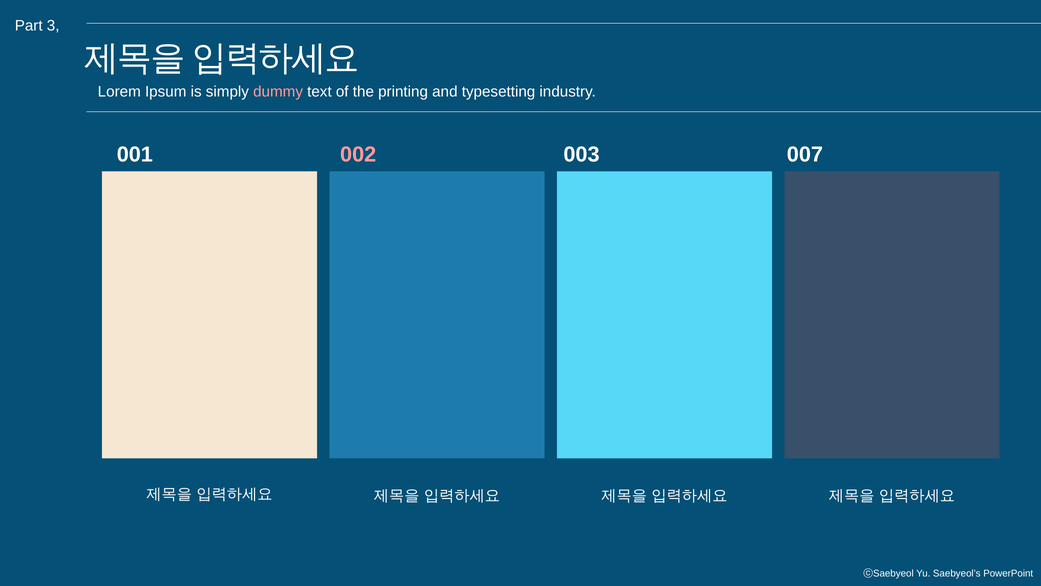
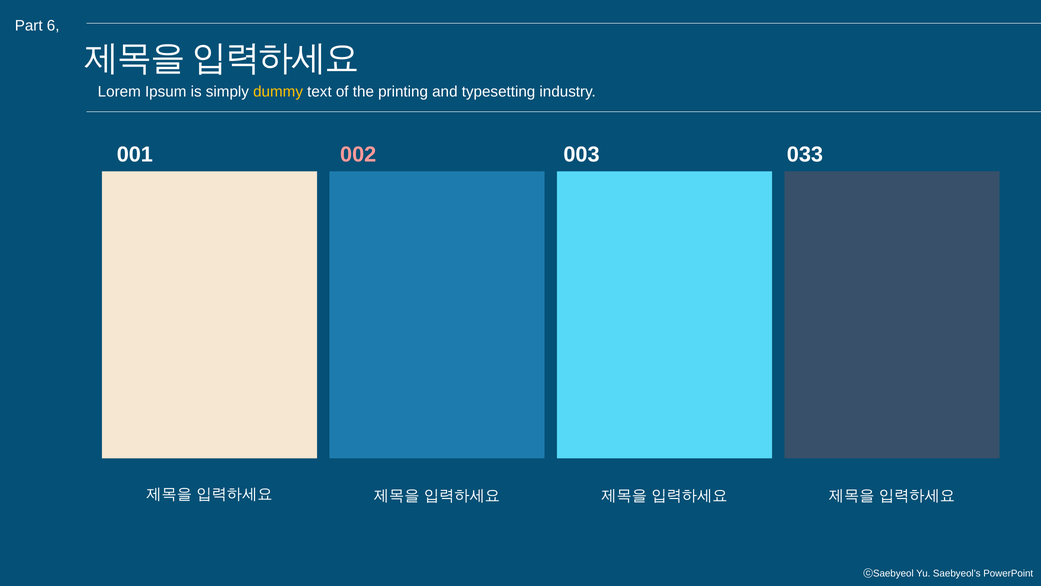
3: 3 -> 6 (53, 26)
dummy colour: pink -> yellow (278, 92)
007: 007 -> 033 (805, 154)
